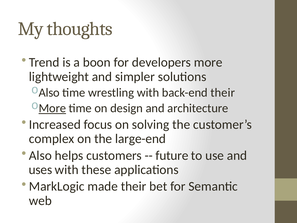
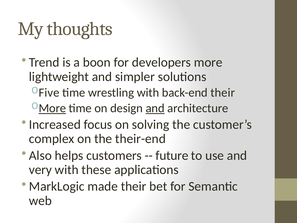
Also: Also -> Five (49, 93)
and underline: none -> present (155, 108)
large-end: large-end -> their-end (140, 139)
uses: uses -> very (40, 170)
